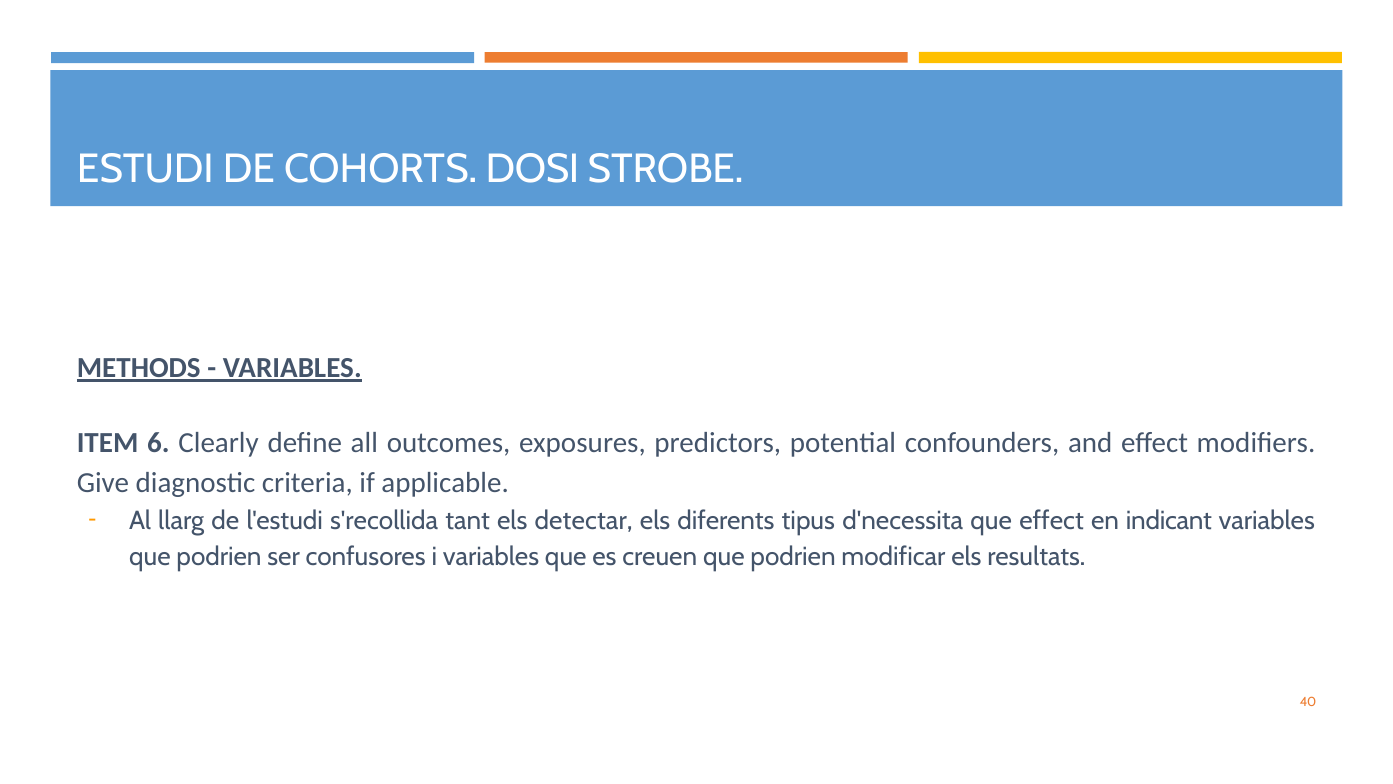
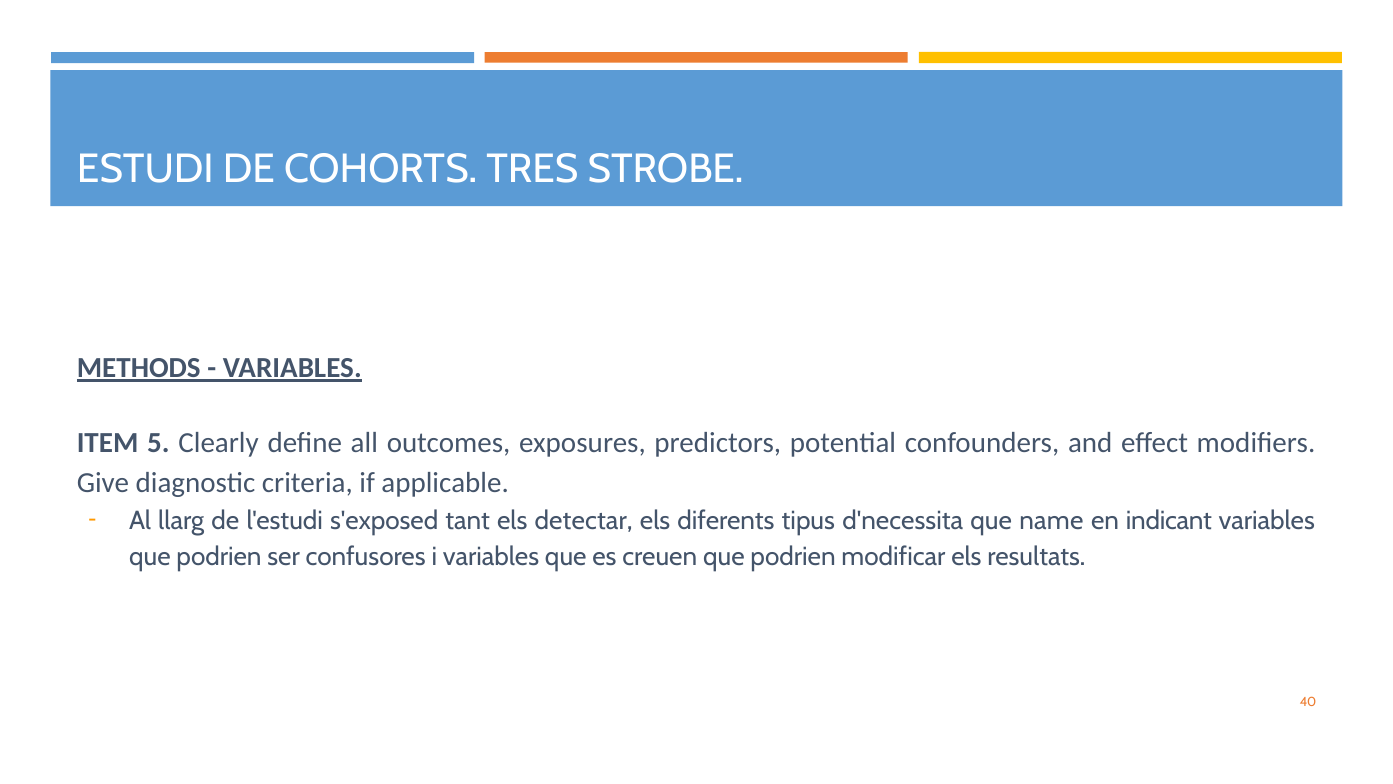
DOSI: DOSI -> TRES (532, 169)
6: 6 -> 5 (158, 443)
s'recollida: s'recollida -> s'exposed (384, 520)
que effect: effect -> name (1051, 520)
